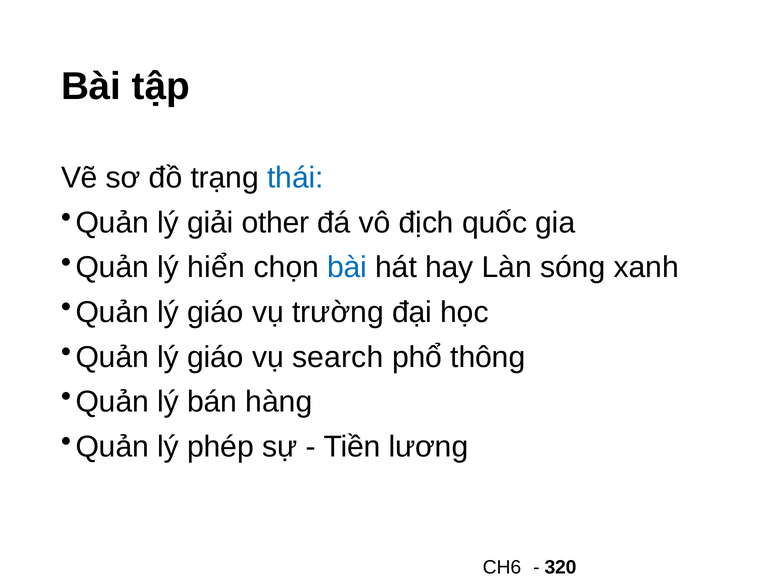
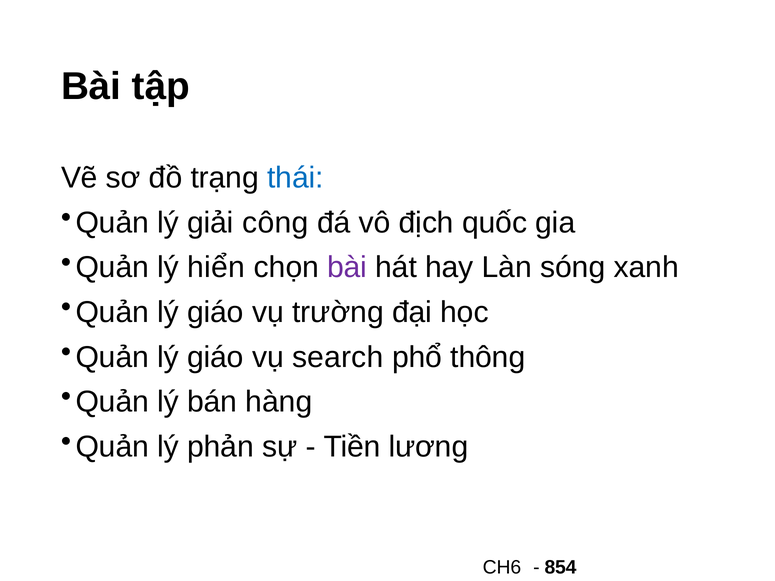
other: other -> công (275, 223)
bài colour: blue -> purple (347, 268)
phép: phép -> phản (221, 447)
320: 320 -> 854 (560, 568)
